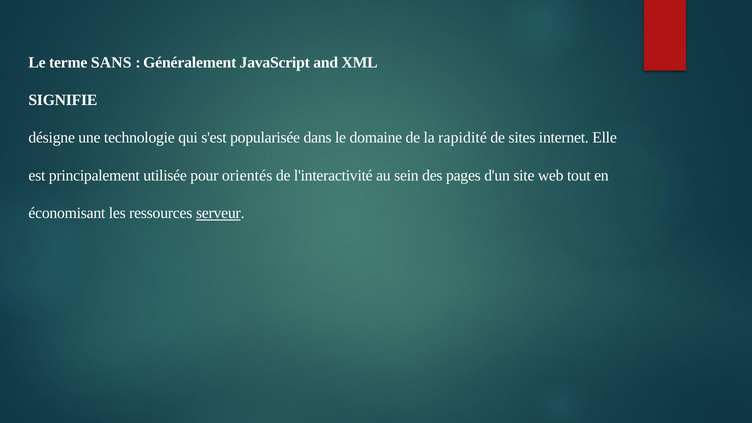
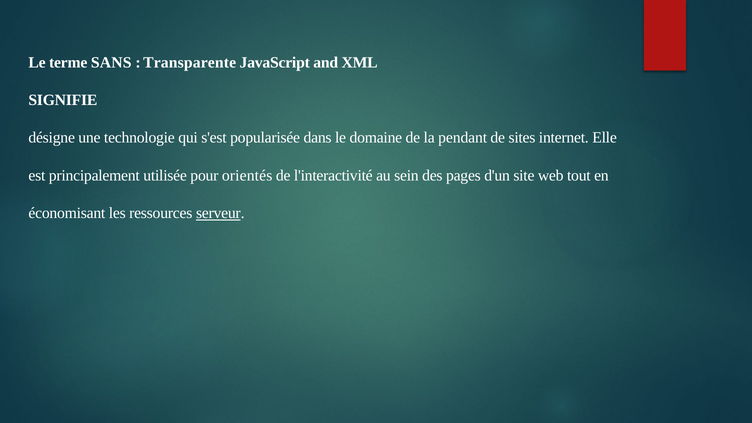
Généralement: Généralement -> Transparente (190, 63)
rapidité: rapidité -> pendant (463, 138)
